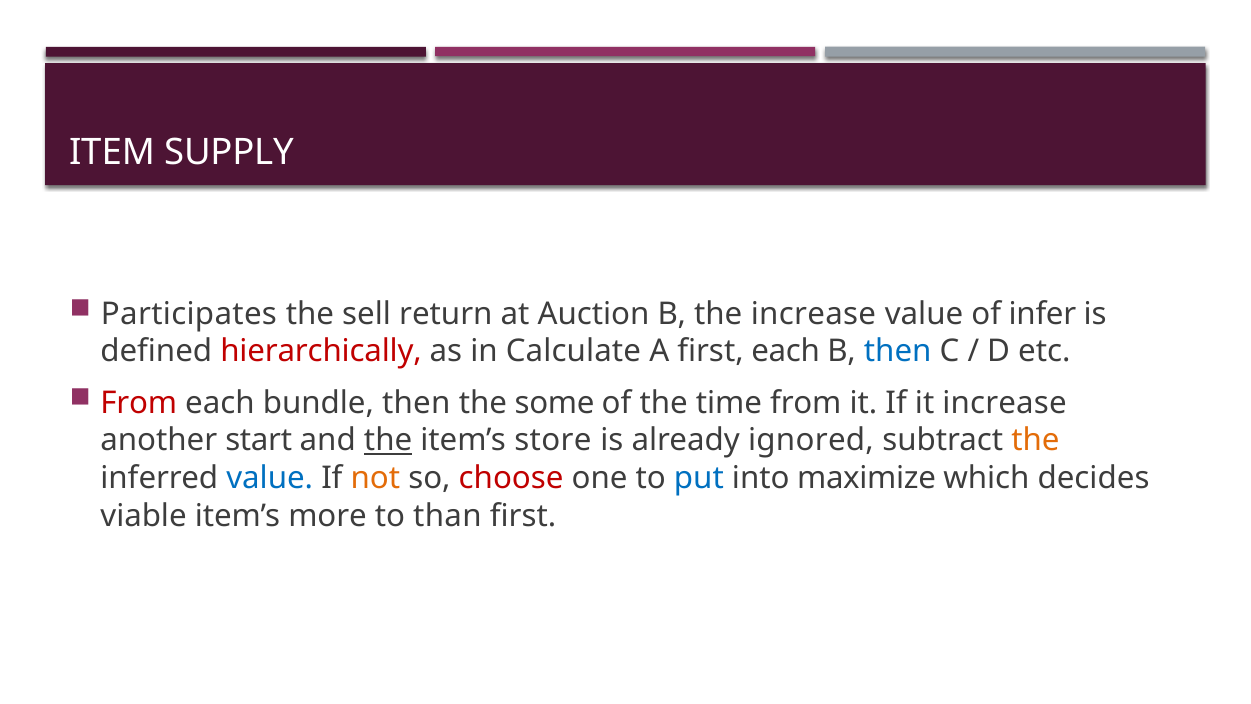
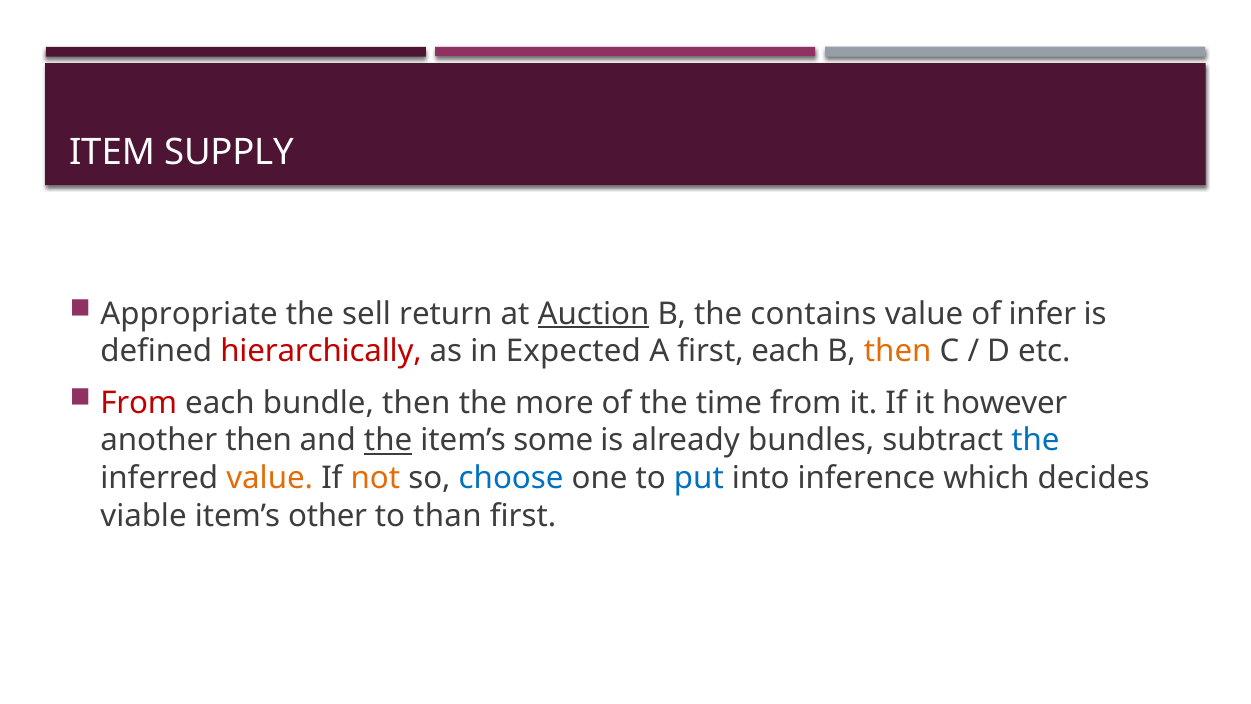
Participates: Participates -> Appropriate (189, 314)
Auction underline: none -> present (594, 314)
the increase: increase -> contains (813, 314)
Calculate: Calculate -> Expected (573, 351)
then colour: blue -> orange (898, 351)
some: some -> more (554, 403)
it increase: increase -> however (1005, 403)
another start: start -> then (259, 440)
store: store -> some (553, 440)
ignored: ignored -> bundles (811, 440)
the colour: orange -> blue (1036, 440)
value colour: blue -> orange (270, 478)
choose colour: red -> blue (511, 478)
maximize: maximize -> inference (866, 478)
more: more -> other (328, 515)
